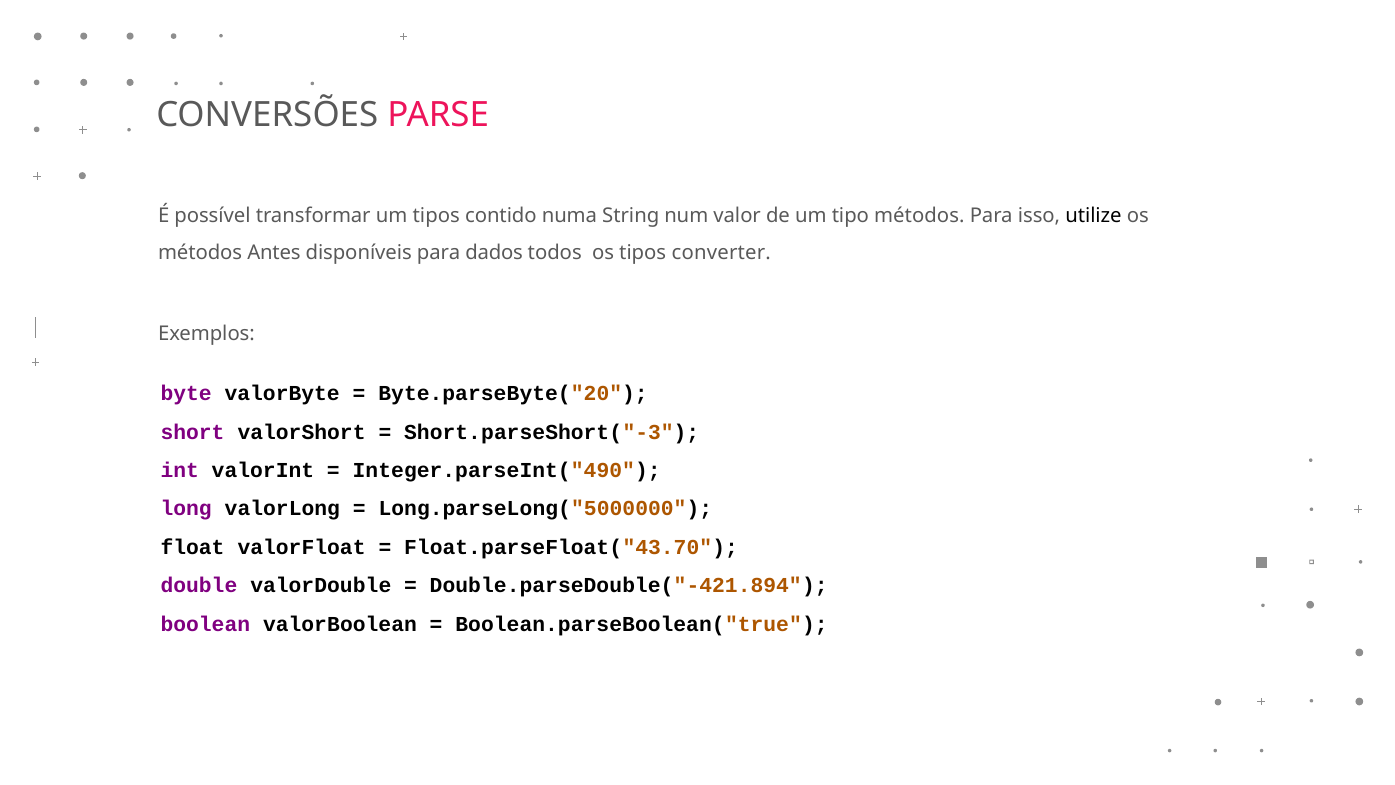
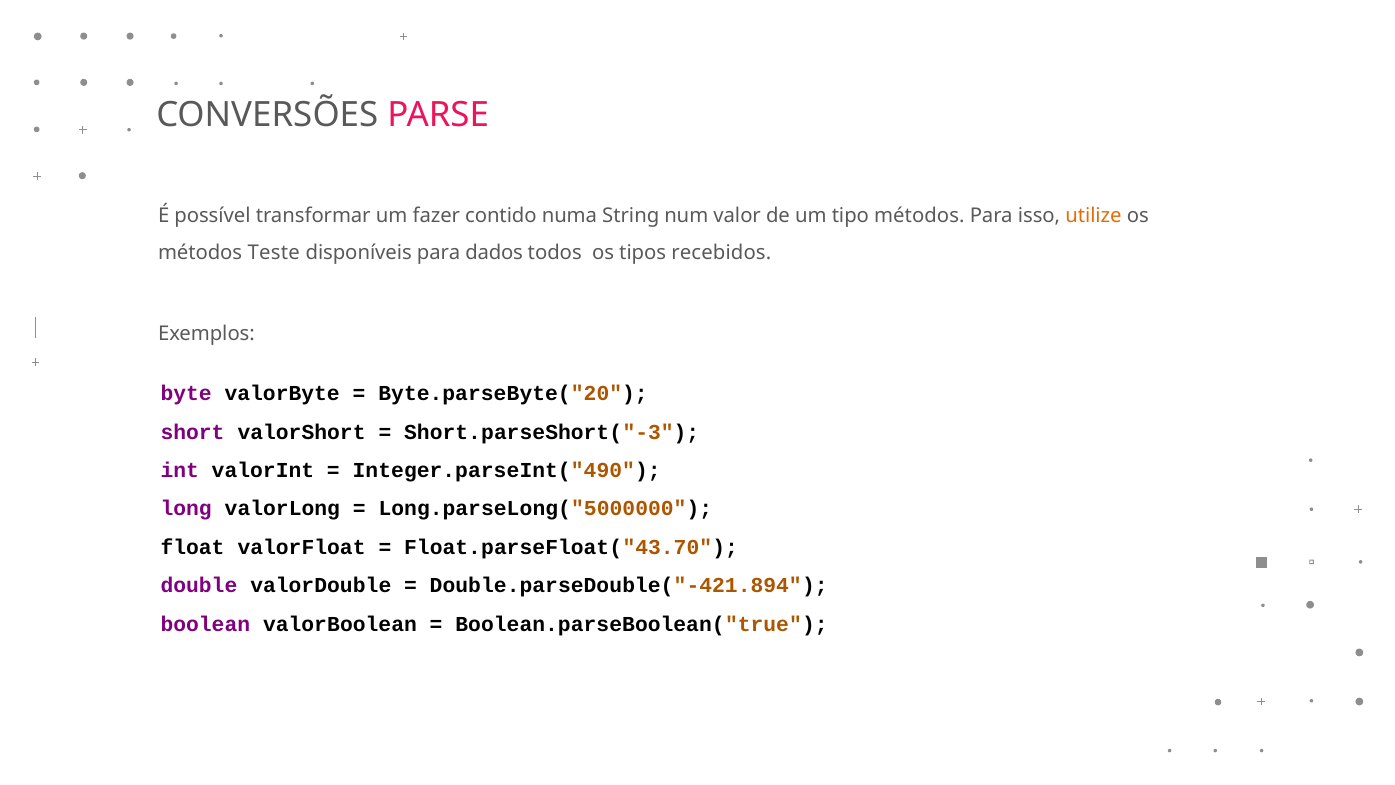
um tipos: tipos -> fazer (436, 216)
utilize colour: black -> orange (1093, 216)
Antes: Antes -> Teste (274, 253)
converter: converter -> recebidos (721, 253)
